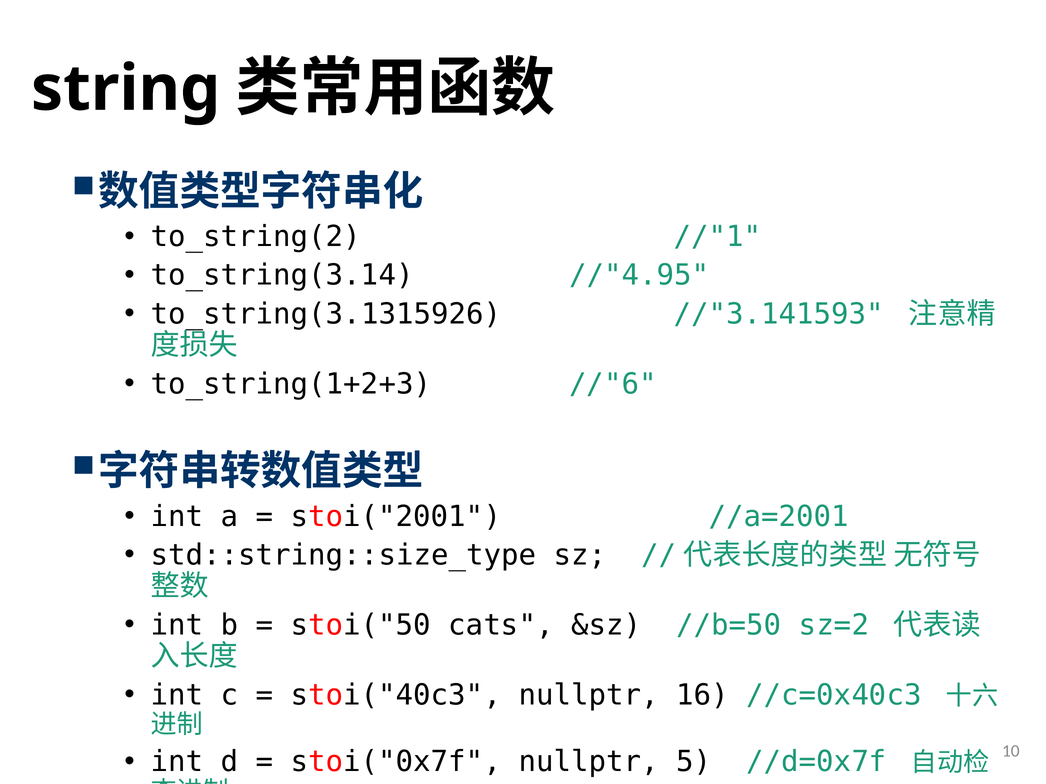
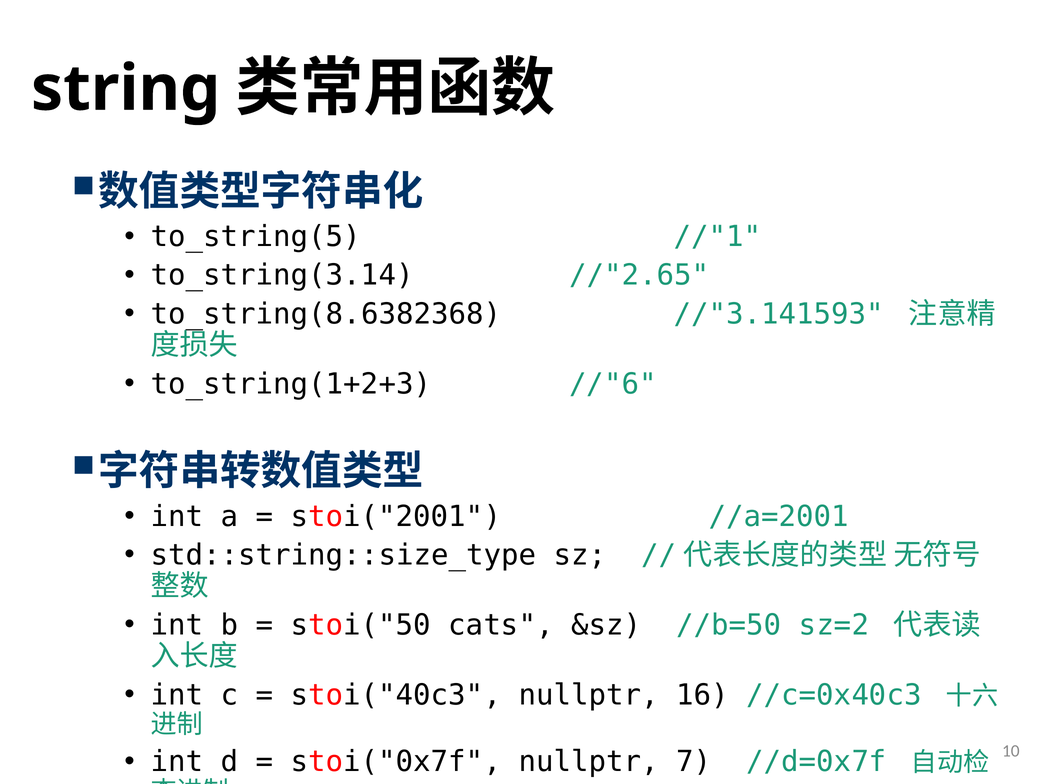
to_string(2: to_string(2 -> to_string(5 (256, 237)
//"4.95: //"4.95 -> //"2.65 (639, 276)
to_string(3.1315926: to_string(3.1315926 -> to_string(8.6382368 (326, 314)
5: 5 -> 7 (694, 762)
